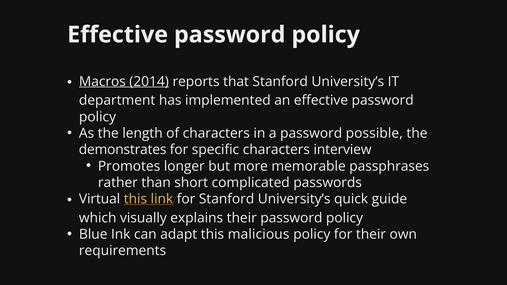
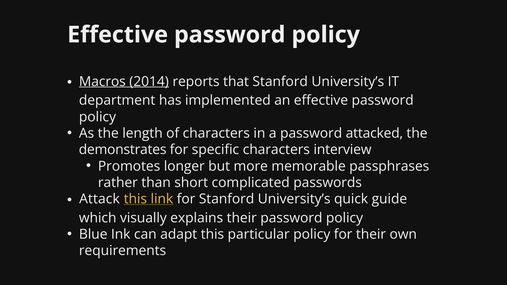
possible: possible -> attacked (374, 133)
Virtual: Virtual -> Attack (99, 199)
malicious: malicious -> particular (259, 234)
